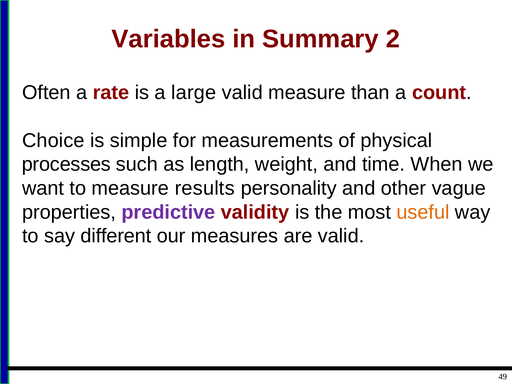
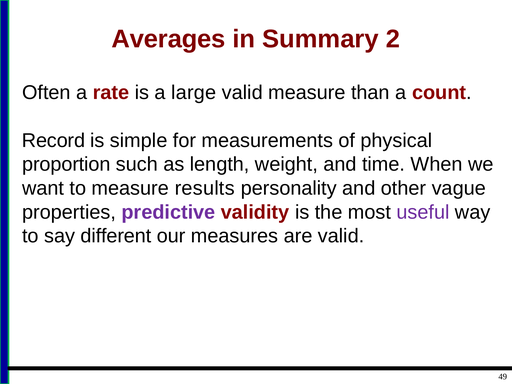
Variables: Variables -> Averages (169, 39)
Choice: Choice -> Record (53, 140)
processes: processes -> proportion (66, 164)
useful colour: orange -> purple (423, 212)
